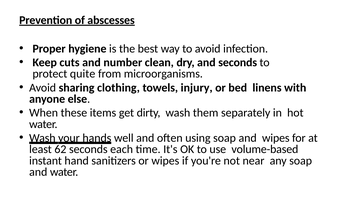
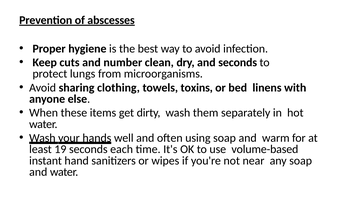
quite: quite -> lungs (83, 74)
injury: injury -> toxins (197, 87)
and wipes: wipes -> warm (276, 138)
62: 62 -> 19 (60, 149)
